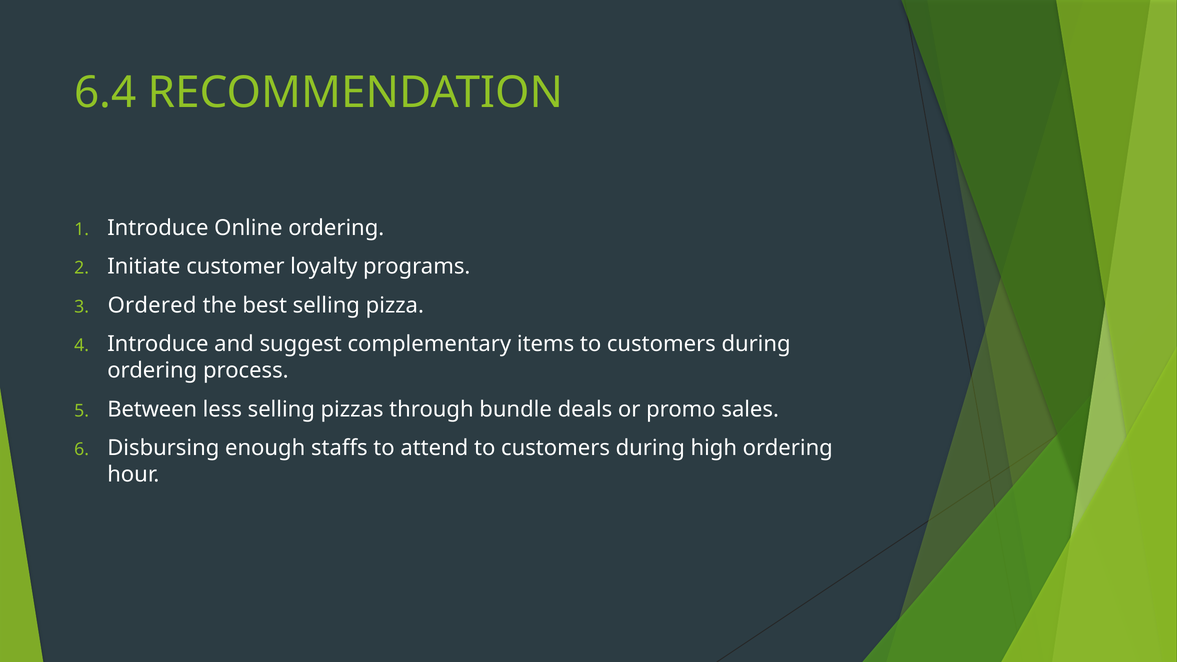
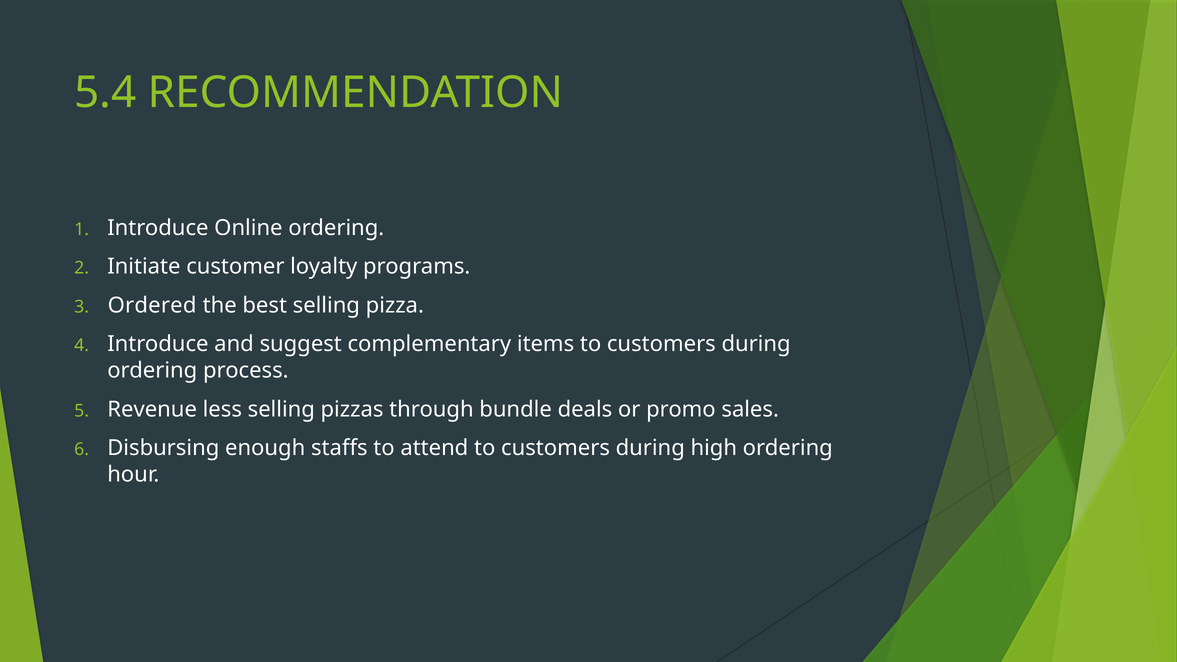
6.4: 6.4 -> 5.4 (105, 93)
Between: Between -> Revenue (152, 409)
